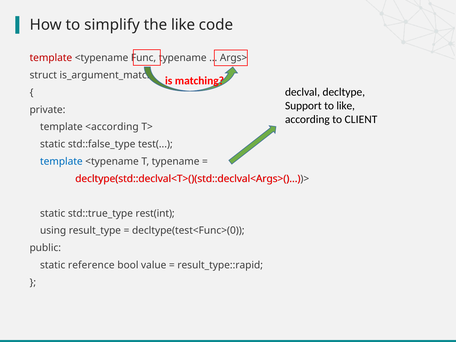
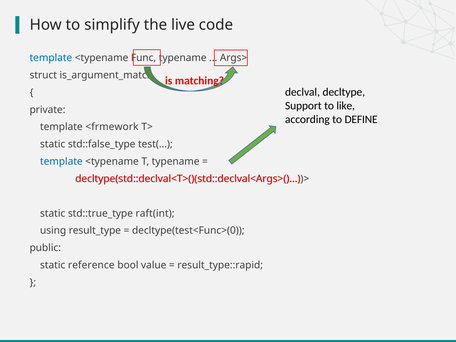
the like: like -> live (183, 25)
template colour: red -> blue (51, 58)
CLIENT: CLIENT -> DEFINE (361, 120)
<according: <according -> <frmework (112, 127)
rest(int: rest(int -> raft(int (155, 213)
